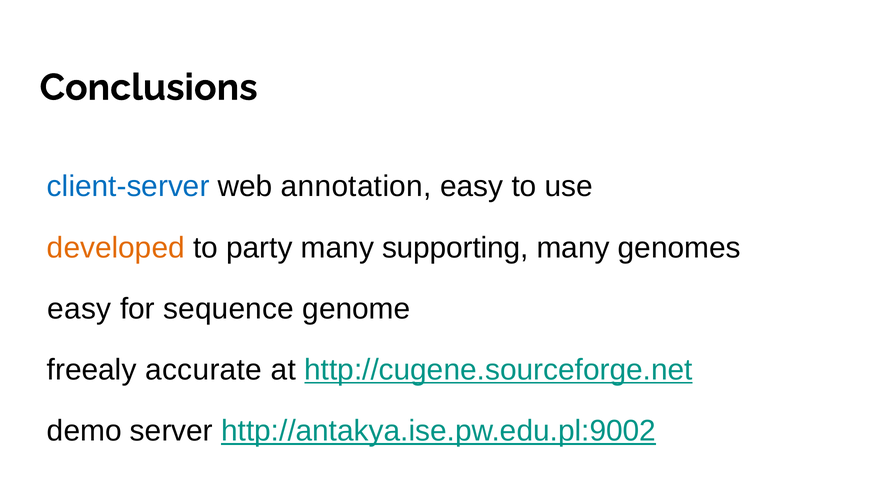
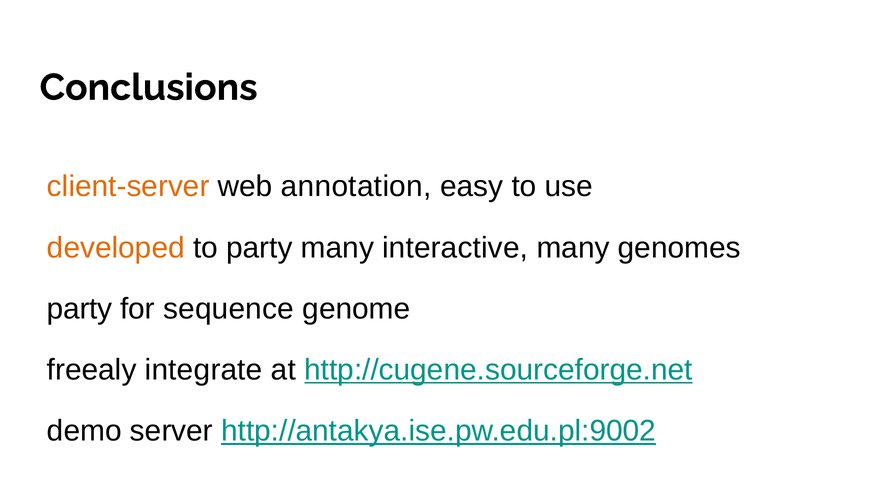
client-server colour: blue -> orange (128, 187)
supporting: supporting -> interactive (455, 248)
easy: easy -> party (79, 309)
accurate: accurate -> integrate (204, 370)
